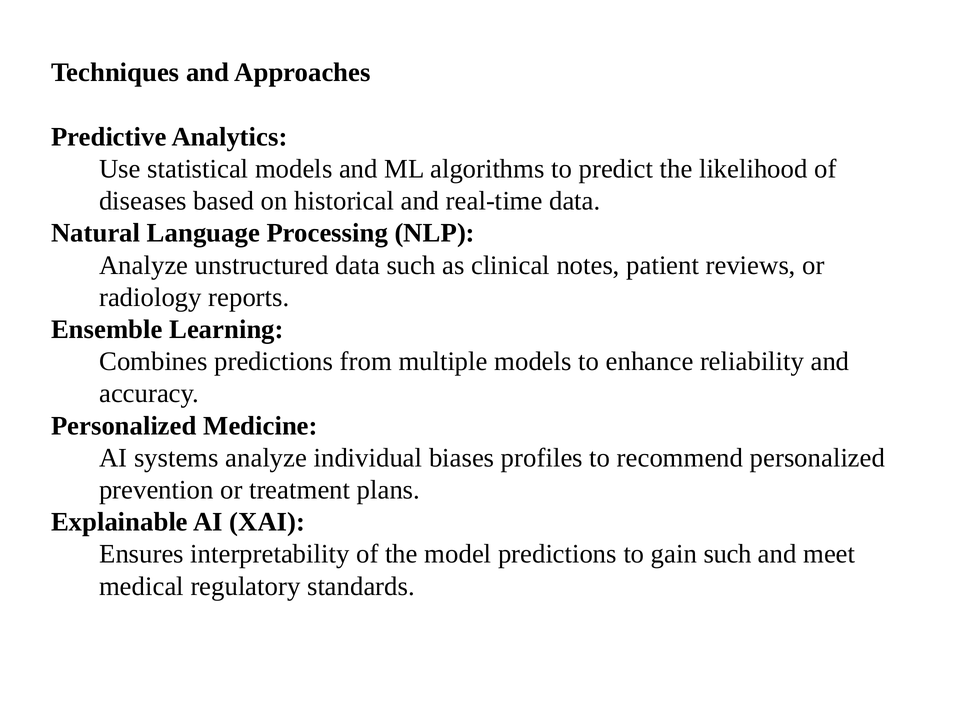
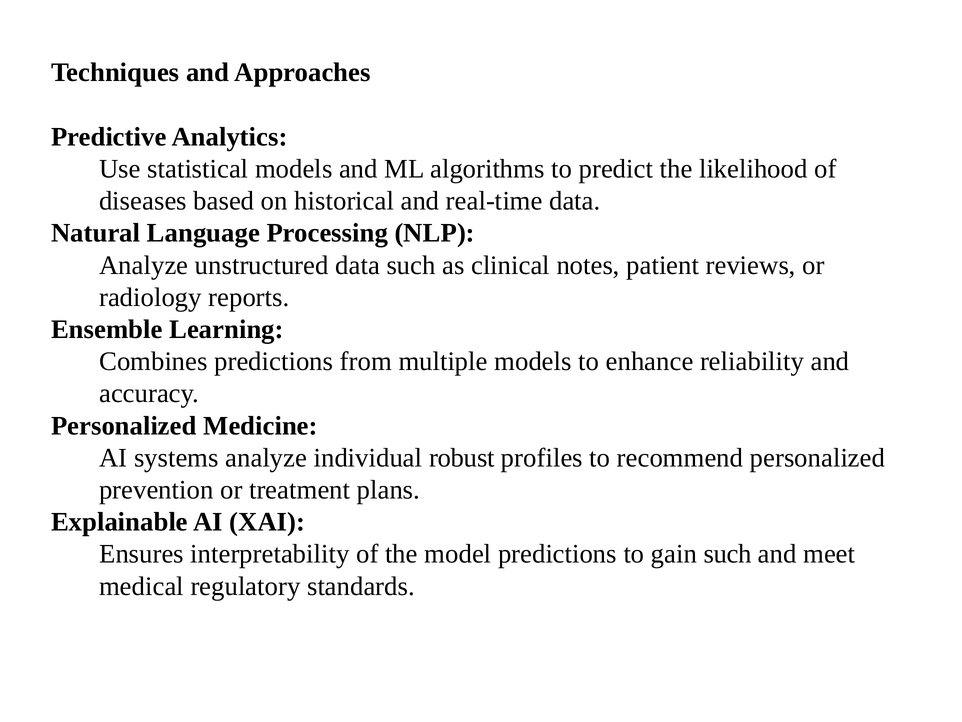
biases: biases -> robust (462, 458)
